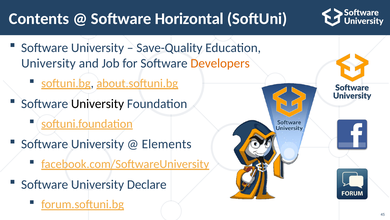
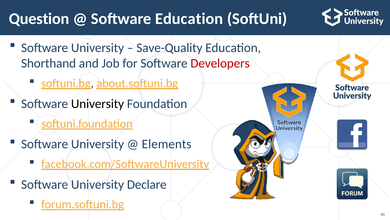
Contents: Contents -> Question (39, 19)
Software Horizontal: Horizontal -> Education (189, 19)
University: University -> Shorthand (49, 63)
Developers colour: orange -> red (220, 63)
